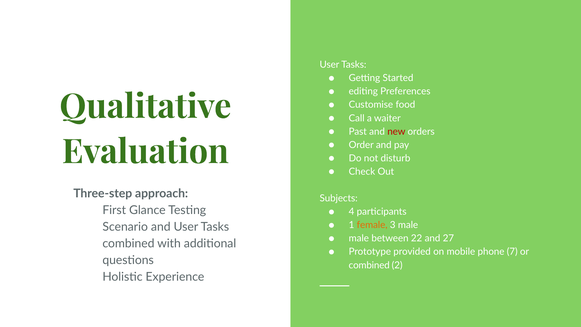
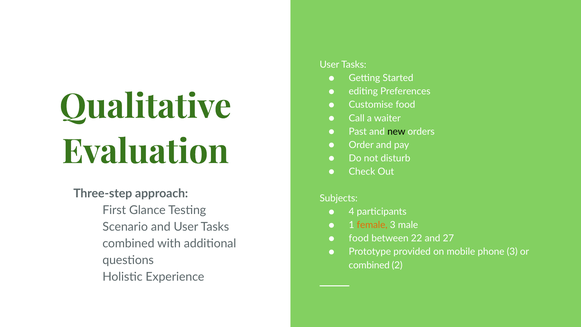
new colour: red -> black (396, 131)
male: male -> food (359, 238)
phone 7: 7 -> 3 (512, 252)
